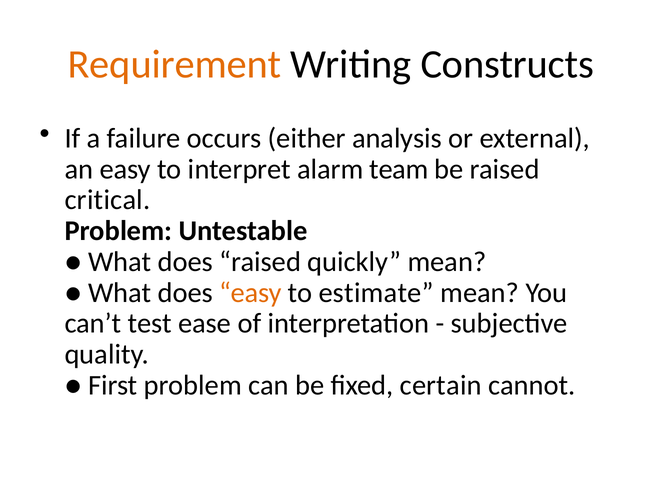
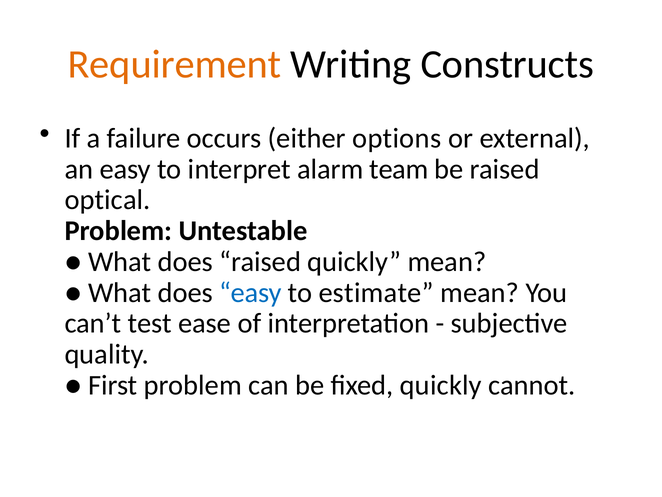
analysis: analysis -> options (397, 138)
critical: critical -> optical (108, 200)
easy colour: orange -> blue (251, 292)
fixed certain: certain -> quickly (441, 385)
